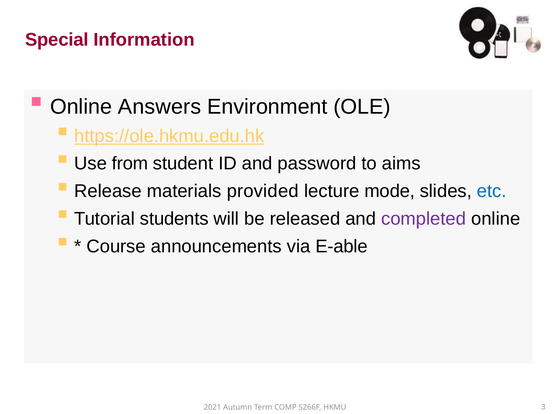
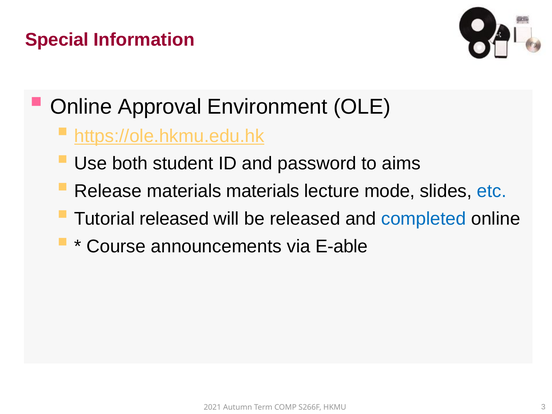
Answers: Answers -> Approval (160, 107)
from: from -> both (130, 164)
materials provided: provided -> materials (263, 191)
Tutorial students: students -> released (174, 219)
completed colour: purple -> blue (424, 219)
